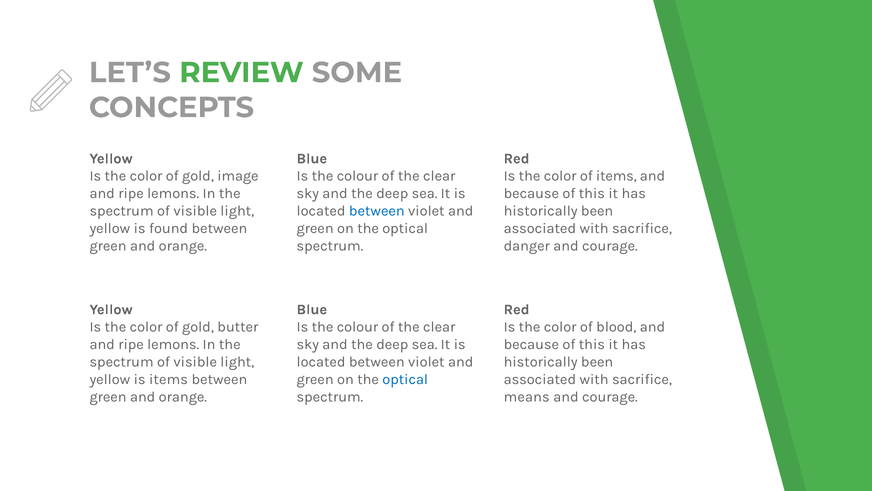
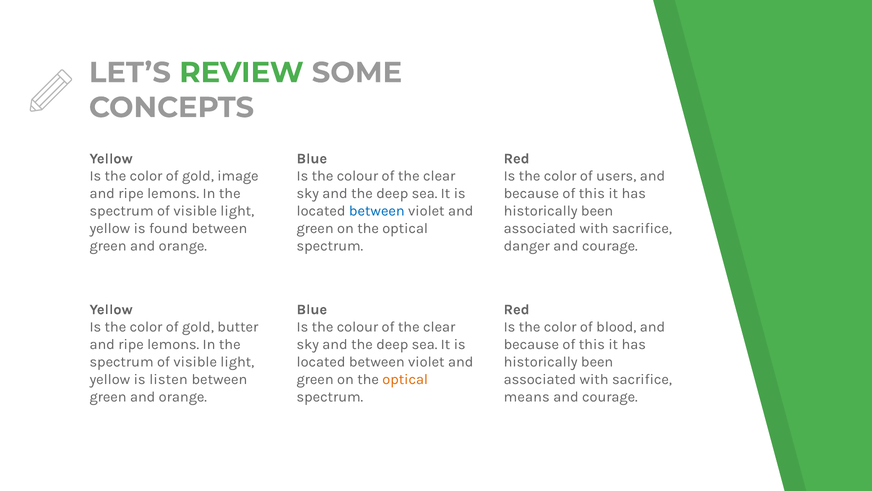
of items: items -> users (616, 176)
is items: items -> listen (168, 379)
optical colour: blue -> orange (405, 379)
